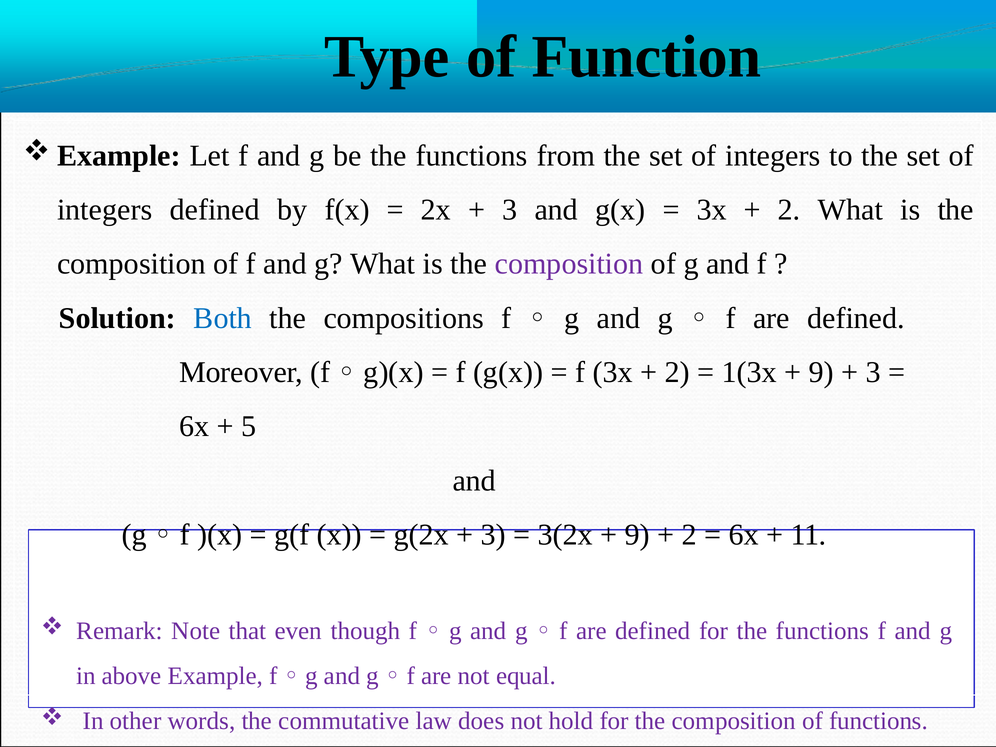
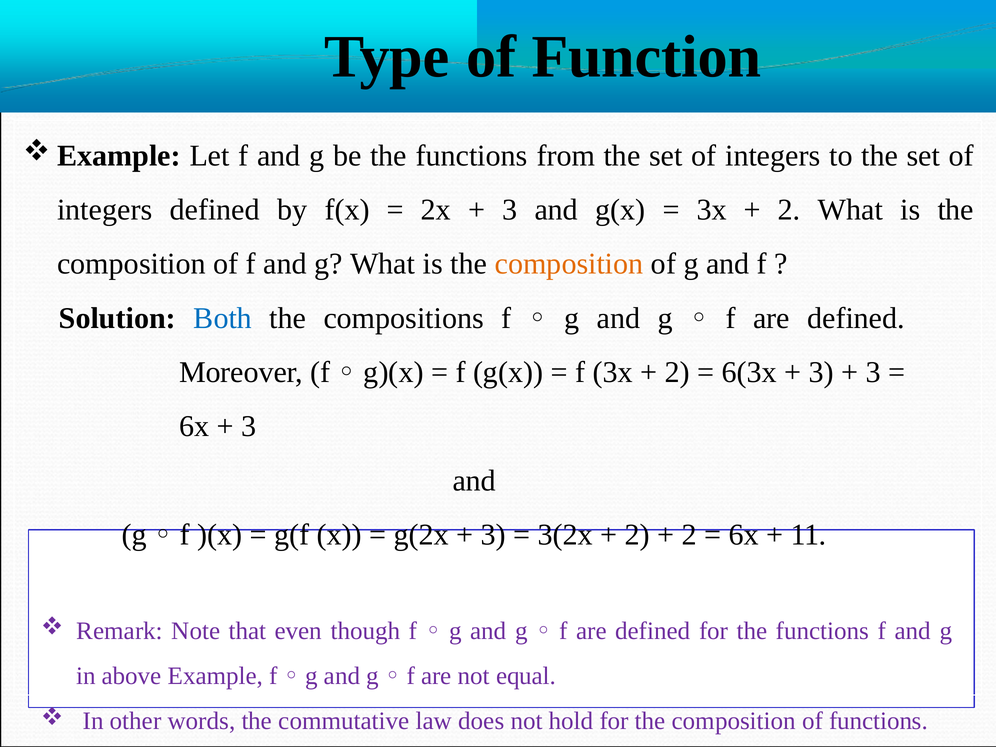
composition colour: purple -> orange (569, 264)
1(3x: 1(3x -> 6(3x (749, 372)
9: 9 -> 3 (821, 372)
5: 5 -> 3 (249, 427)
9: 9 -> 2 (637, 535)
